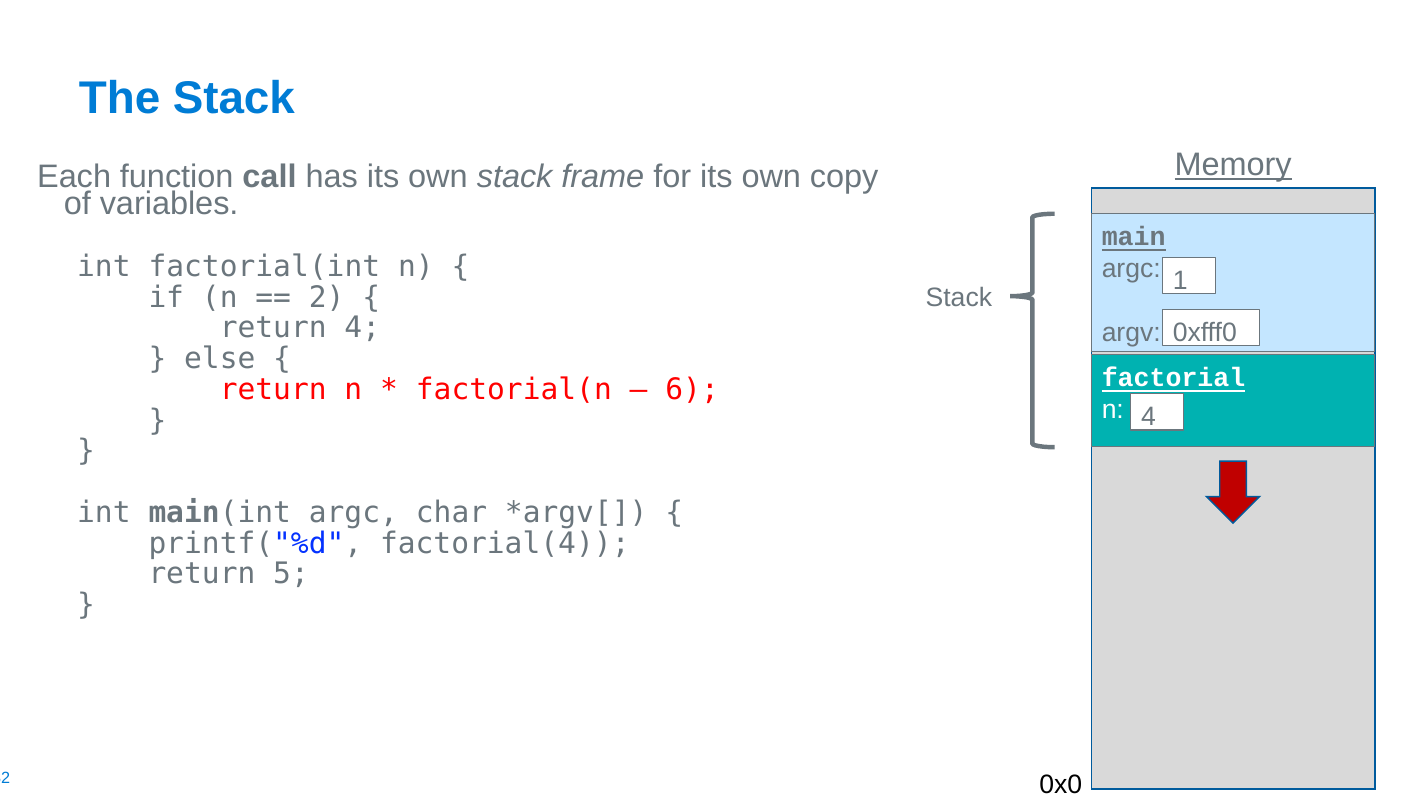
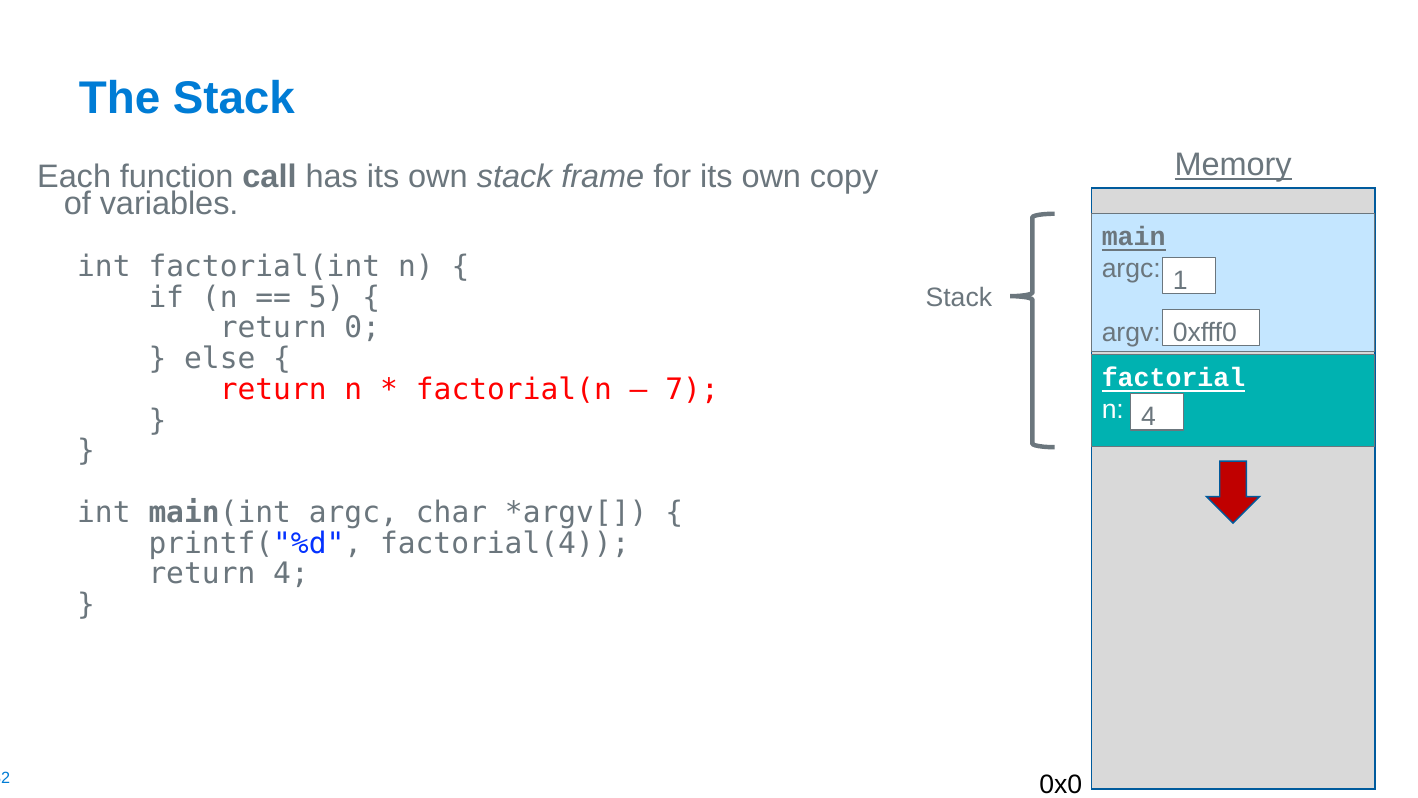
2: 2 -> 5 (327, 297)
return 4: 4 -> 0 (362, 328)
6: 6 -> 7 (692, 389)
return 5: 5 -> 4 (291, 574)
